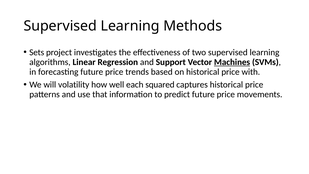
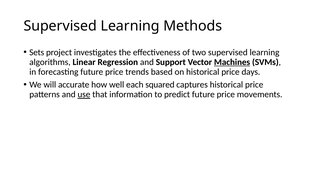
with: with -> days (251, 72)
volatility: volatility -> accurate (74, 85)
use underline: none -> present (84, 94)
